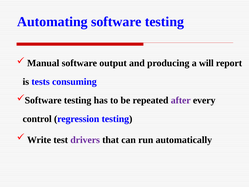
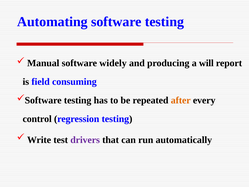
output: output -> widely (113, 63)
tests: tests -> field (41, 82)
after colour: purple -> orange (181, 100)
